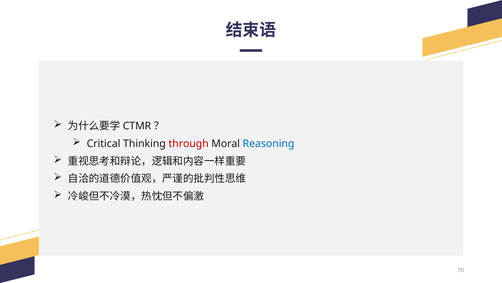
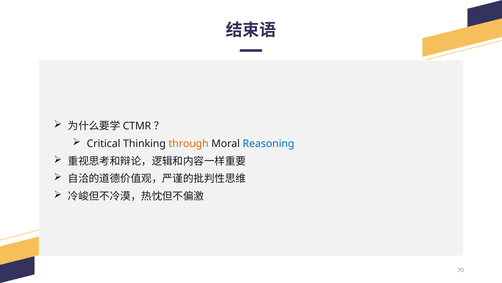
through colour: red -> orange (189, 143)
